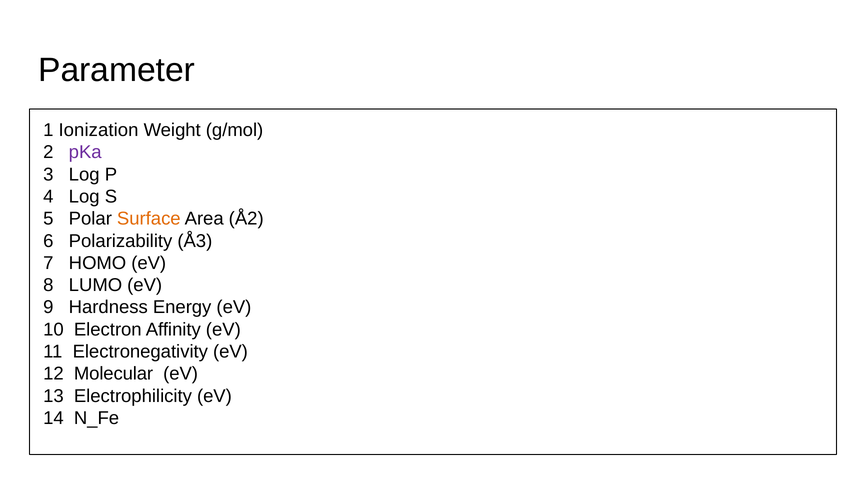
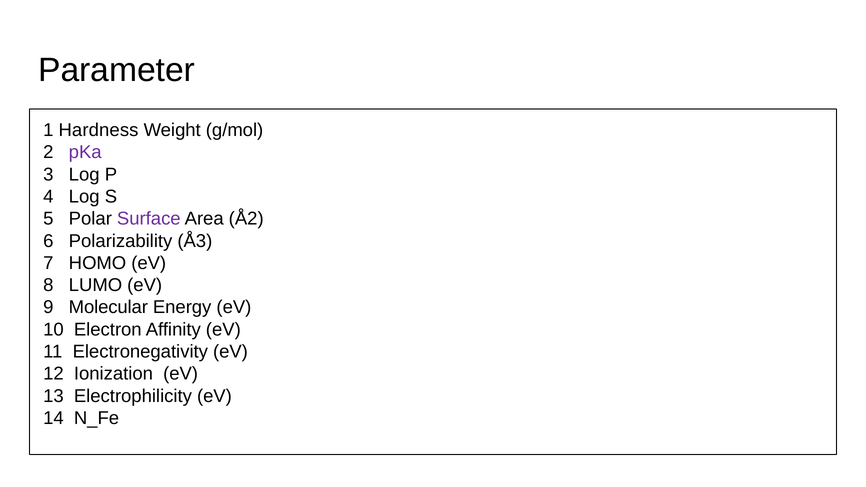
Ionization: Ionization -> Hardness (99, 130)
Surface colour: orange -> purple (149, 219)
Hardness: Hardness -> Molecular (108, 307)
Molecular: Molecular -> Ionization (113, 374)
